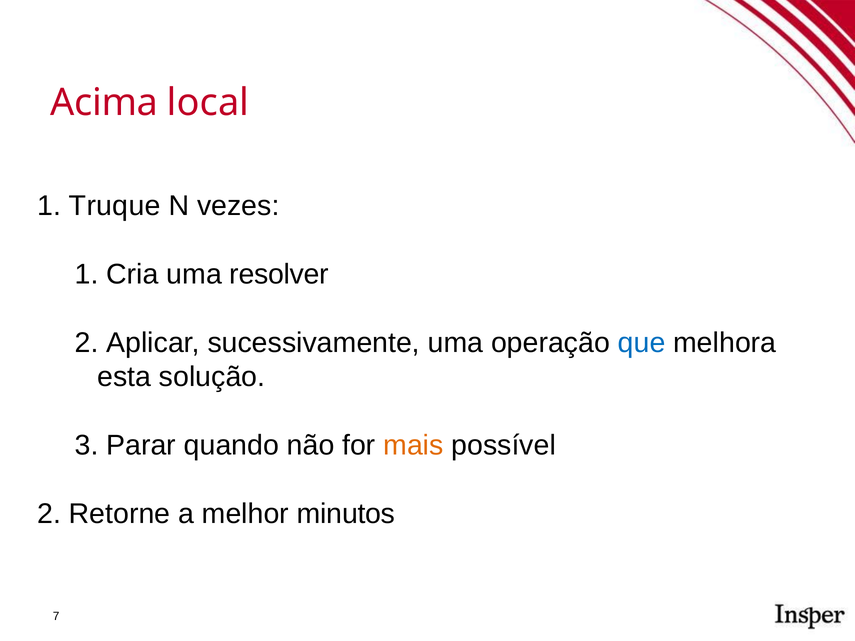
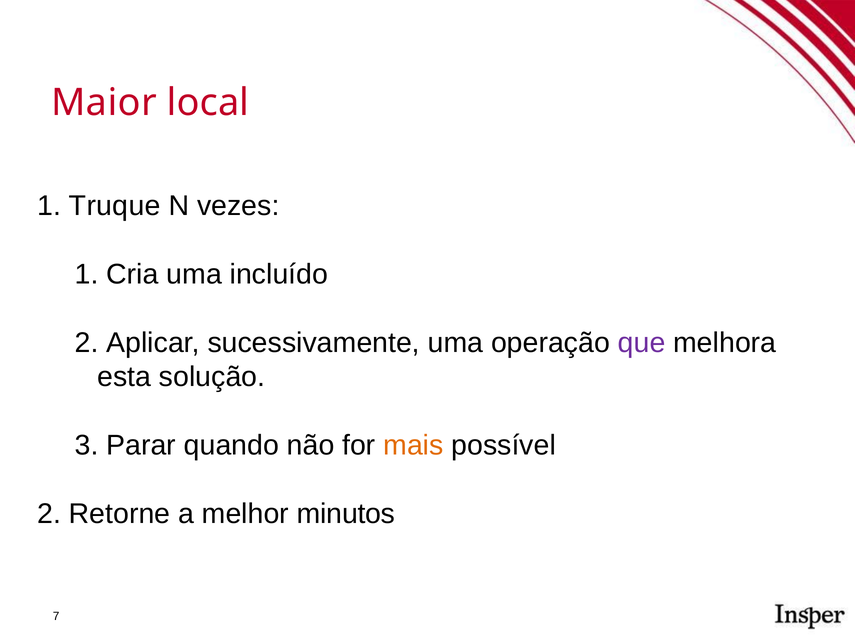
Acima: Acima -> Maior (104, 103)
resolver: resolver -> incluído (279, 274)
que colour: blue -> purple (642, 343)
